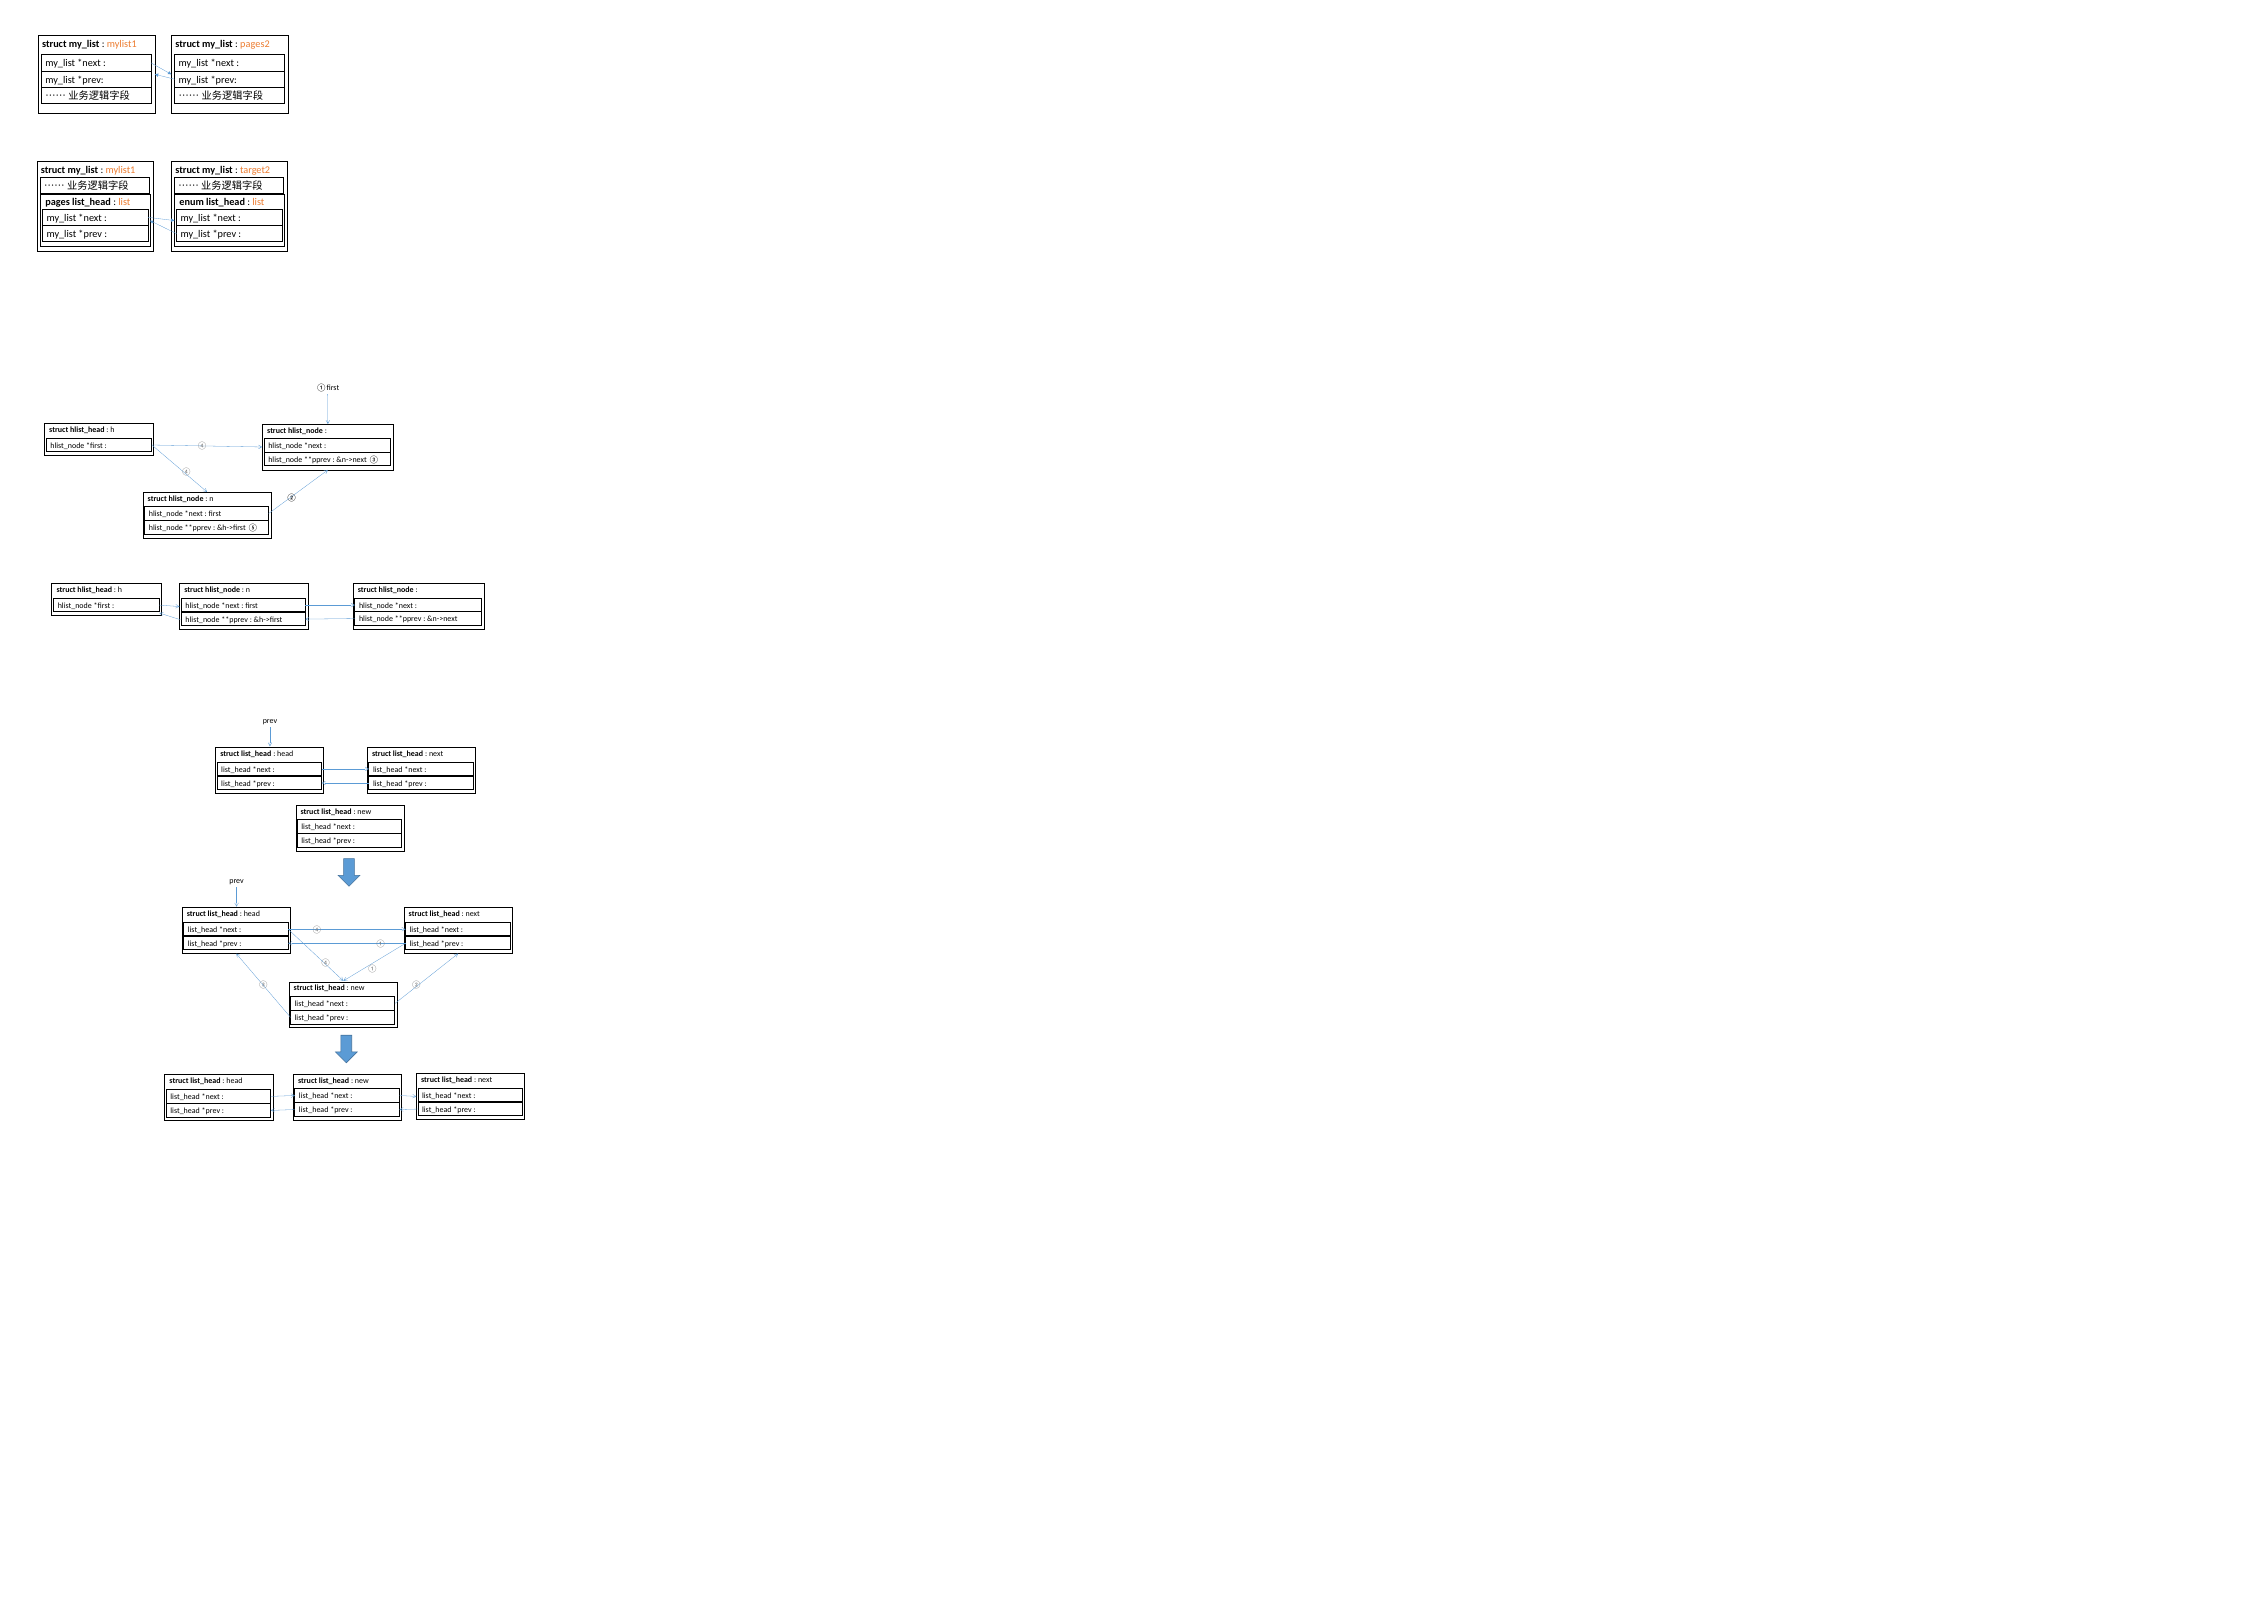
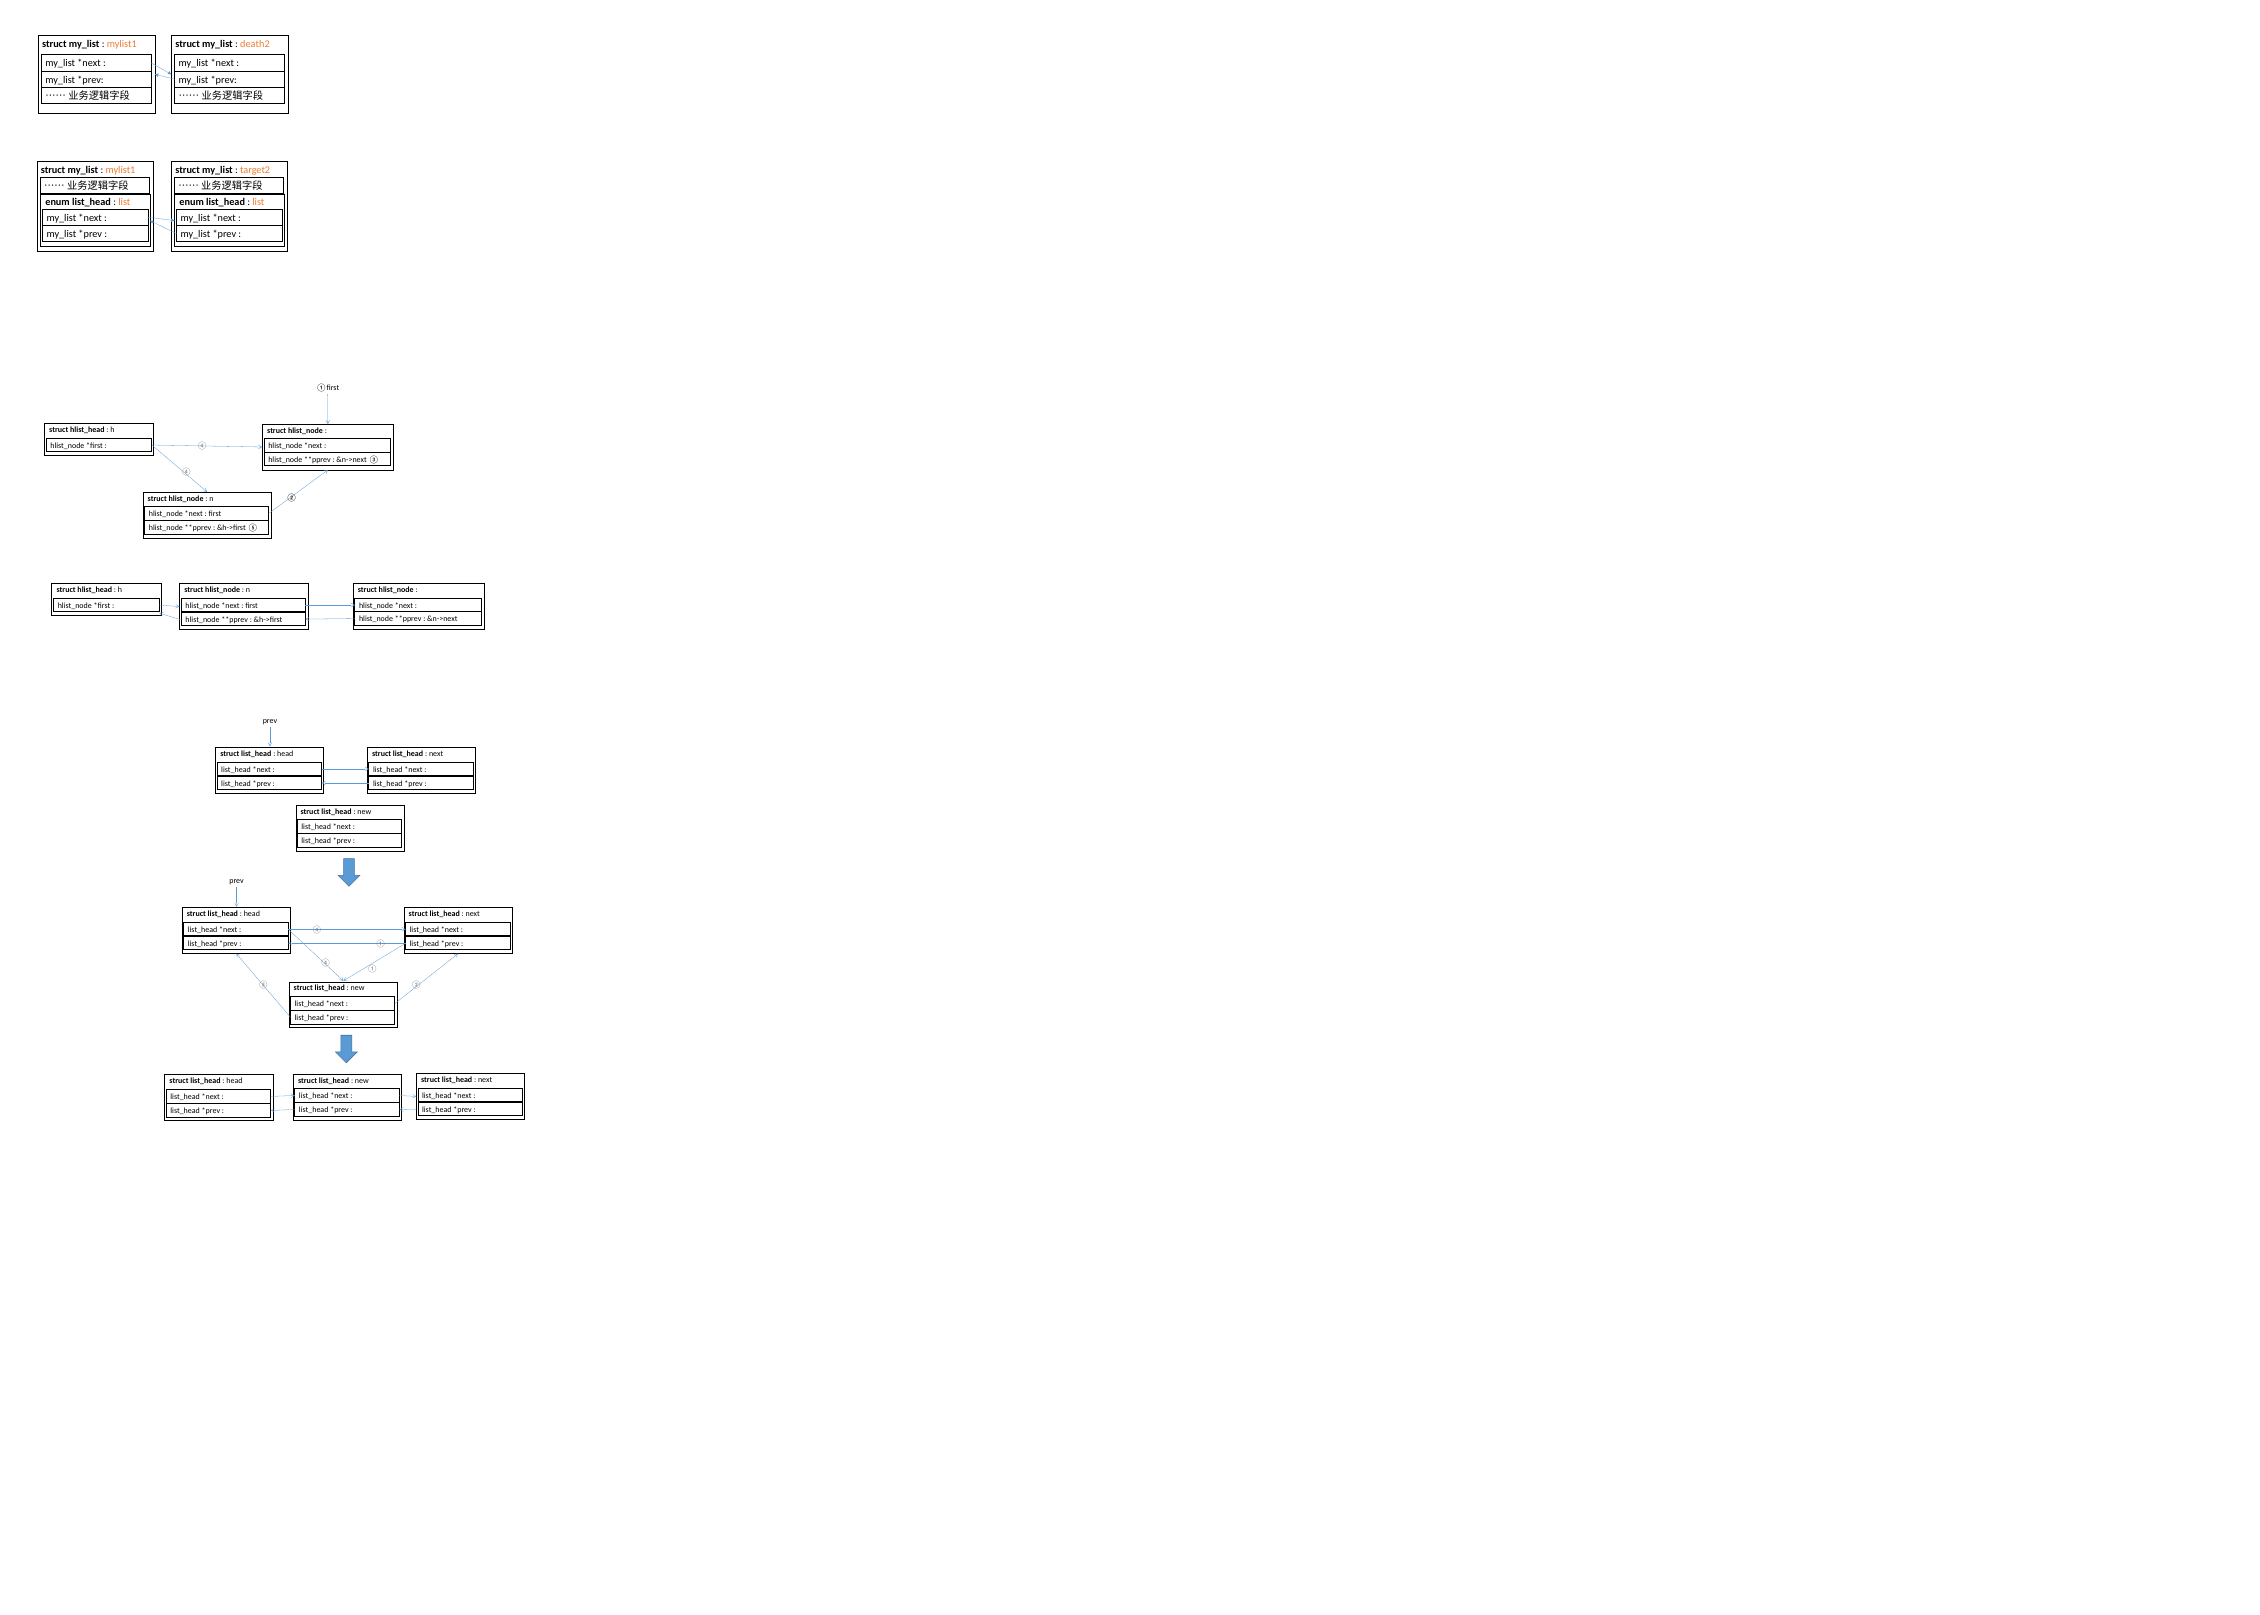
pages2: pages2 -> death2 (255, 44)
pages: pages -> enum (58, 202)
